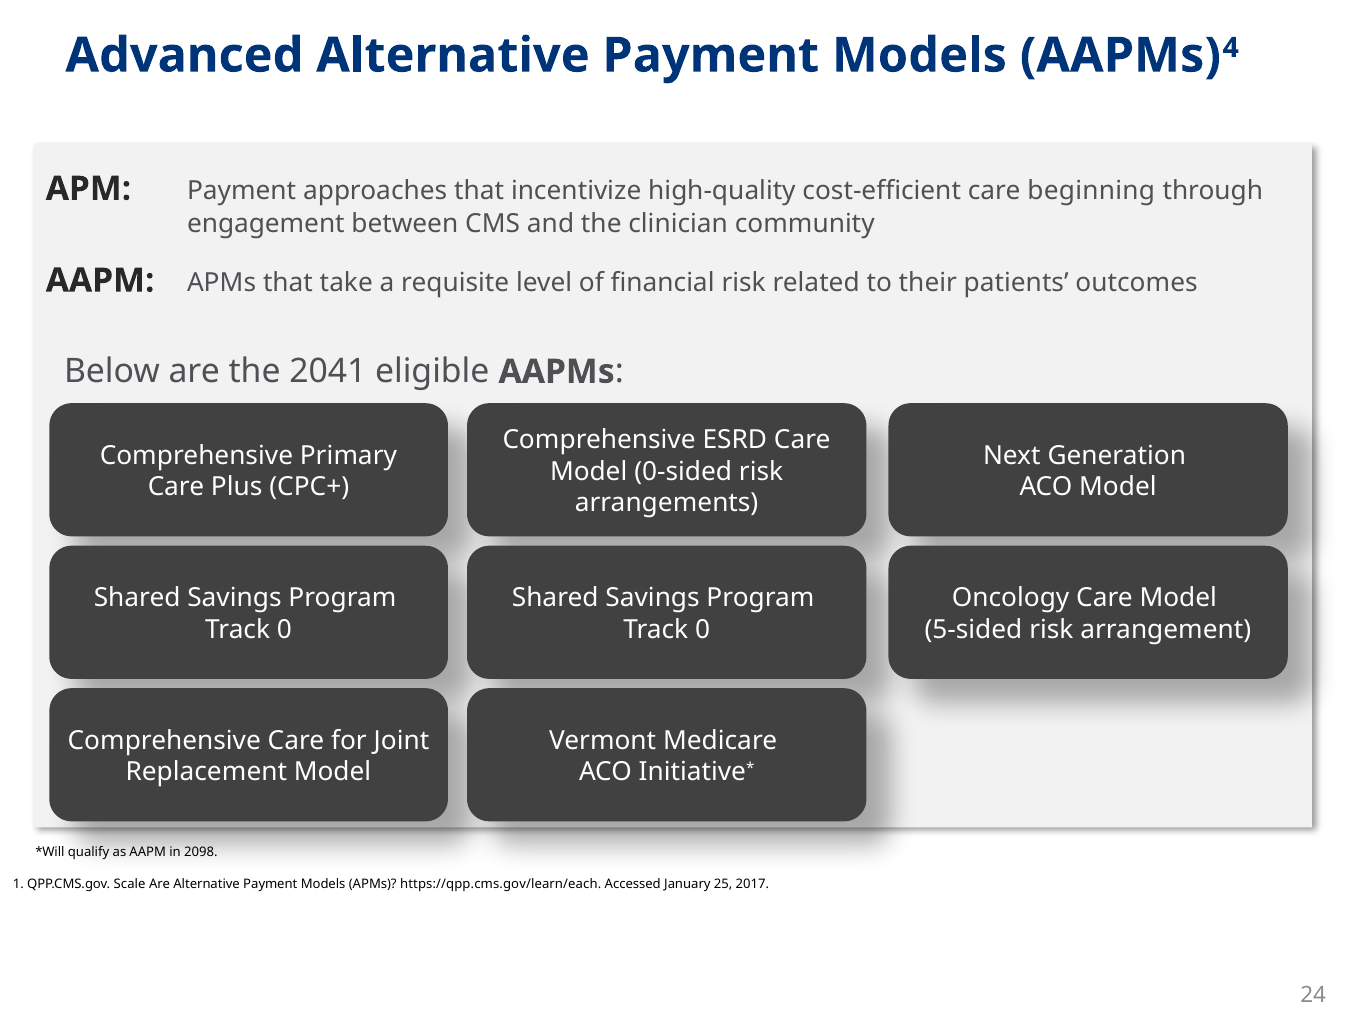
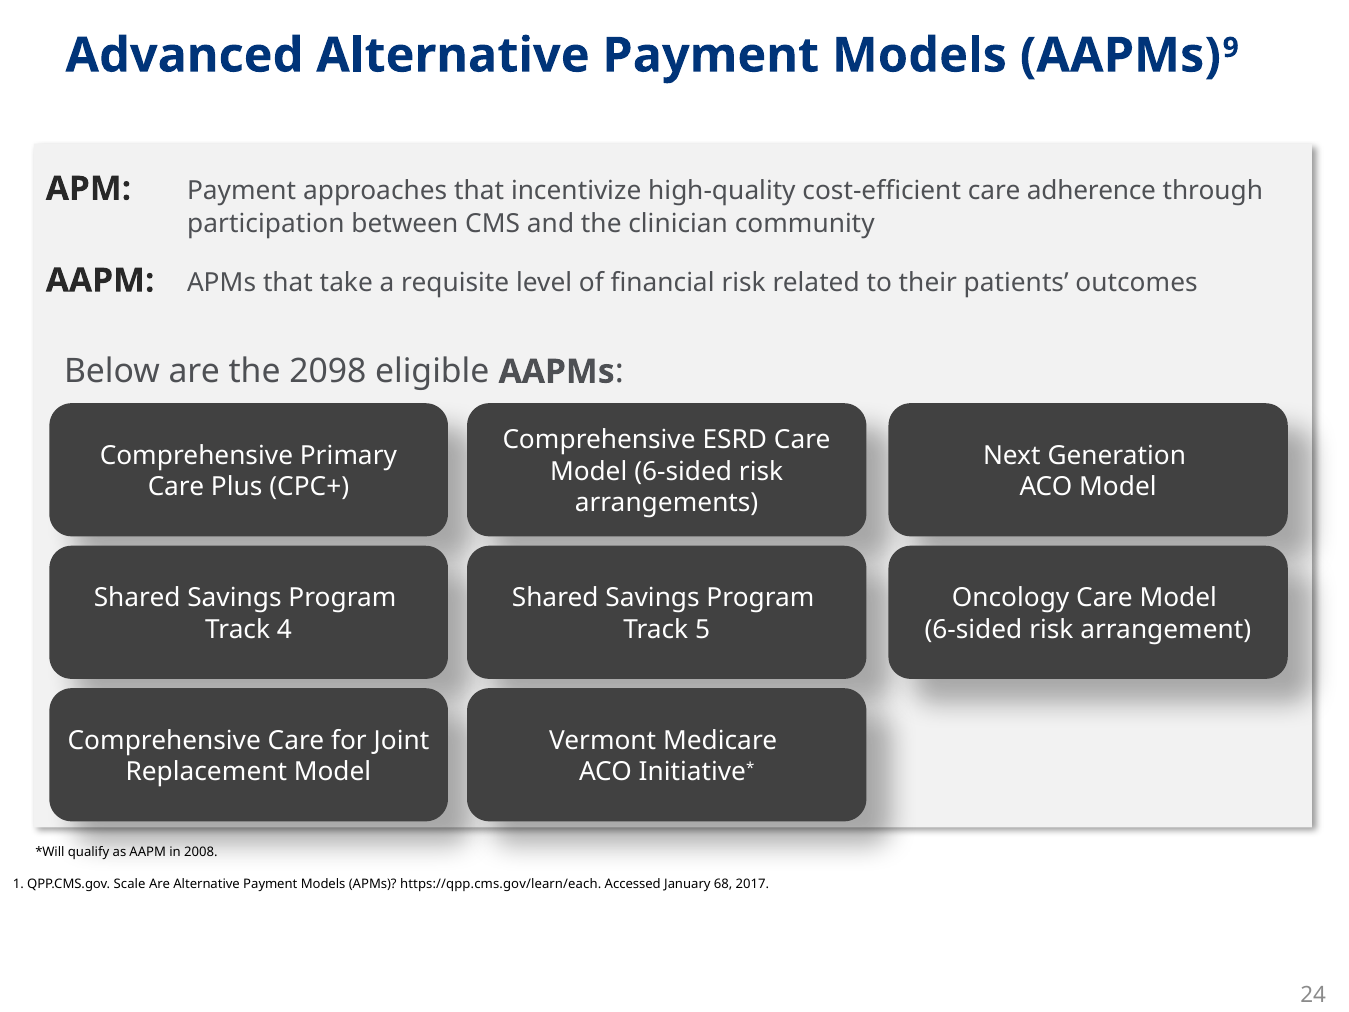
4: 4 -> 9 (1231, 48)
beginning: beginning -> adherence (1091, 191)
engagement: engagement -> participation (266, 224)
2041: 2041 -> 2098 (328, 372)
0-sided: 0-sided -> 6-sided (683, 471)
0: 0 -> 4 (284, 630)
0: 0 -> 5 (703, 630)
5-sided: 5-sided -> 6-sided (973, 630)
2098: 2098 -> 2008 (201, 852)
25: 25 -> 68 (723, 884)
